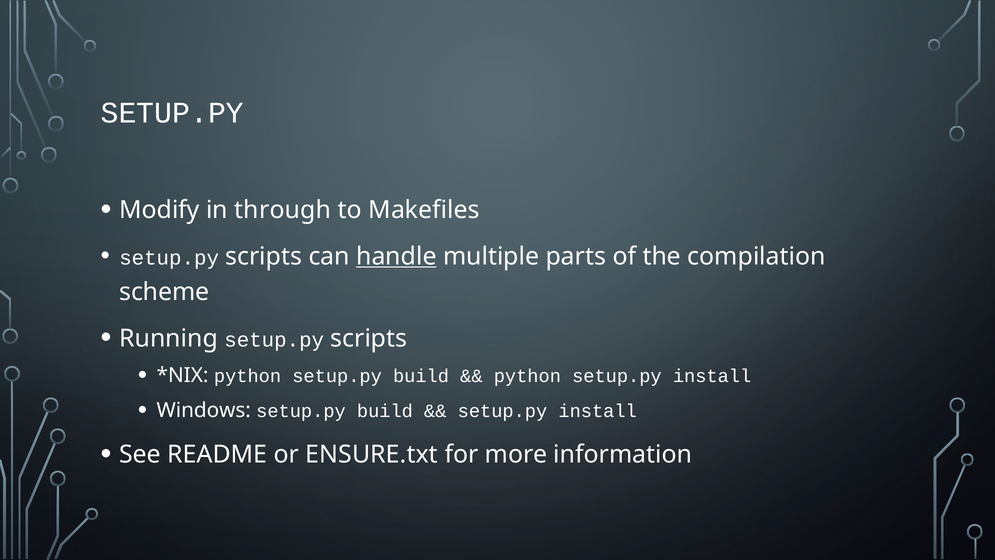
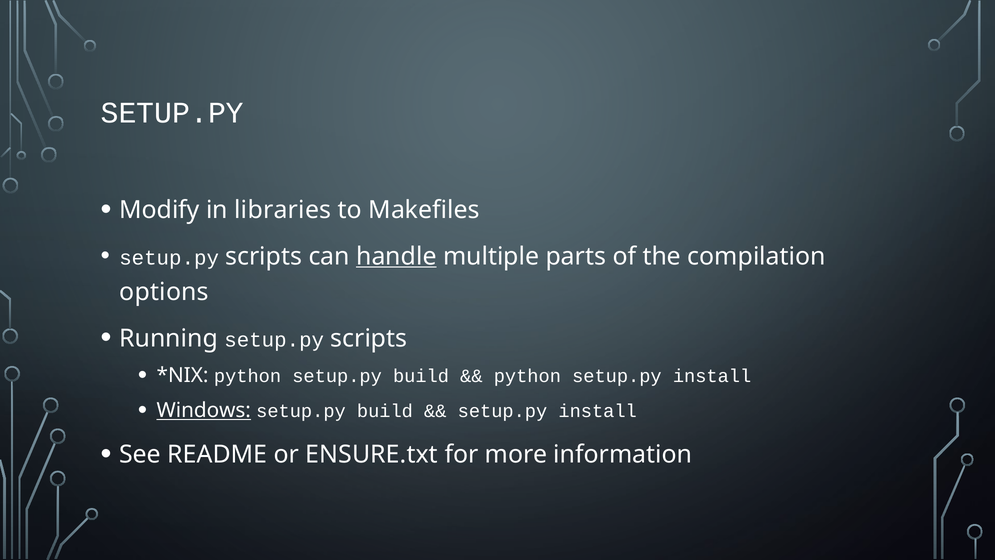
through: through -> libraries (283, 210)
scheme: scheme -> options (164, 292)
Windows underline: none -> present (204, 410)
